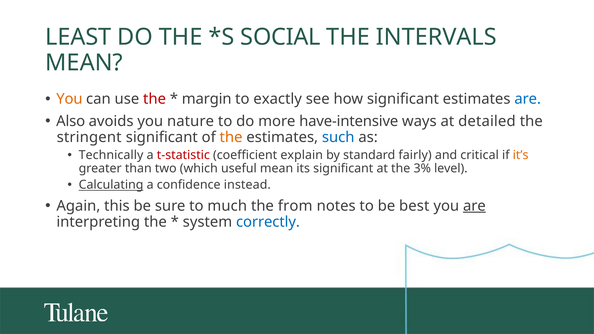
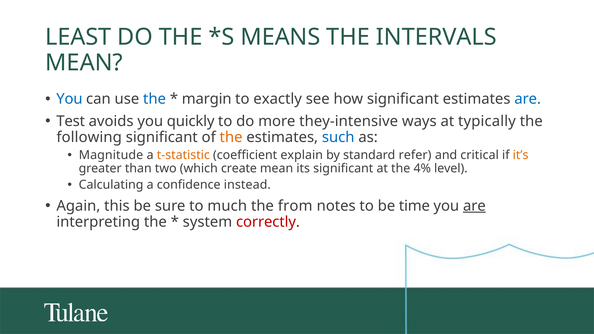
SOCIAL: SOCIAL -> MEANS (280, 37)
You colour: orange -> blue (69, 99)
the colour: red -> blue (155, 99)
Also: Also -> Test (71, 121)
nature: nature -> quickly (191, 121)
have-intensive: have-intensive -> they-intensive (349, 121)
detailed: detailed -> typically (487, 121)
stringent: stringent -> following (89, 137)
Technically: Technically -> Magnitude (111, 155)
t-statistic colour: red -> orange (183, 155)
fairly: fairly -> refer (415, 155)
useful: useful -> create (239, 169)
3%: 3% -> 4% (422, 169)
Calculating underline: present -> none (111, 185)
best: best -> time (414, 206)
correctly colour: blue -> red (268, 222)
